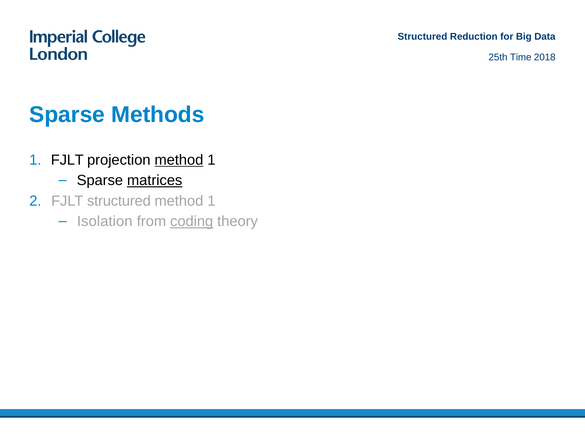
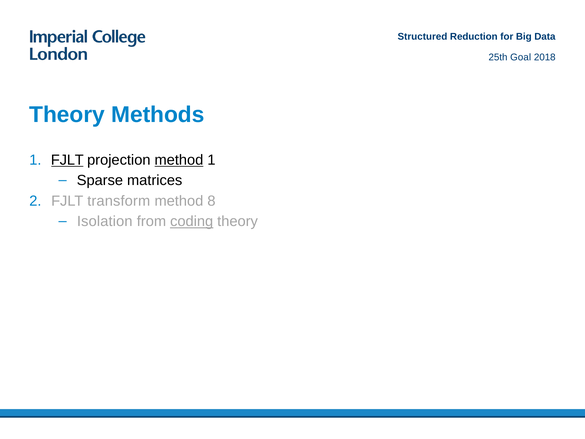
Time: Time -> Goal (521, 57)
Sparse: Sparse -> Theory (67, 114)
FJLT underline: none -> present (67, 160)
matrices underline: present -> none (155, 180)
FJLT structured: structured -> transform (119, 201)
1: 1 -> 8 (211, 201)
